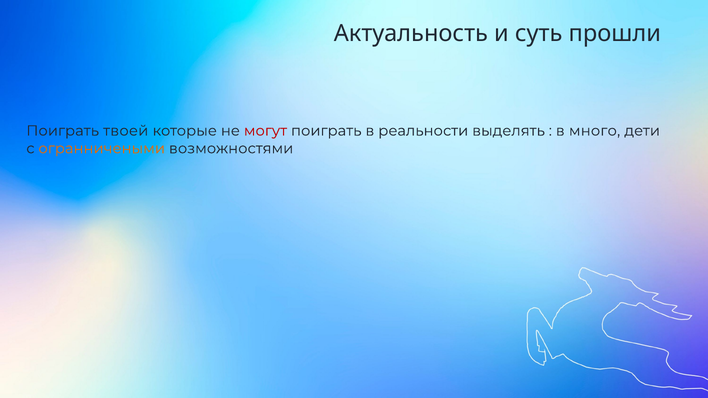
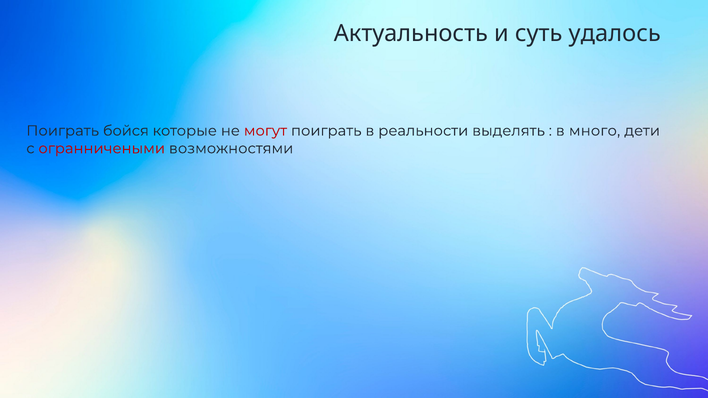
прошли: прошли -> удалось (615, 33)
твоей: твоей -> бойся (126, 131)
огранничеными colour: orange -> red (102, 149)
